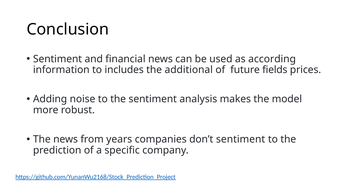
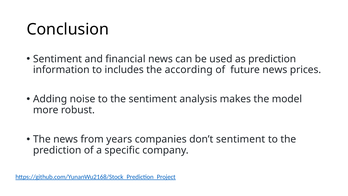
as according: according -> prediction (272, 59)
additional: additional -> according (189, 70)
future fields: fields -> news (275, 70)
